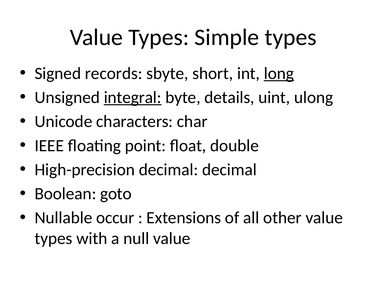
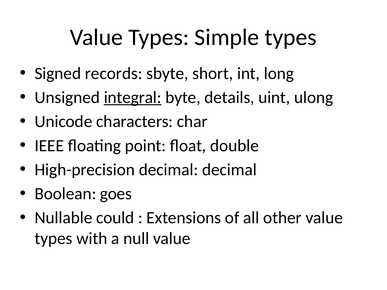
long underline: present -> none (279, 73)
goto: goto -> goes (116, 194)
occur: occur -> could (115, 218)
